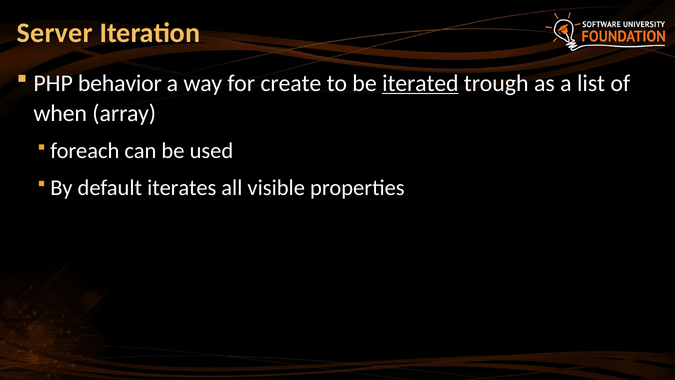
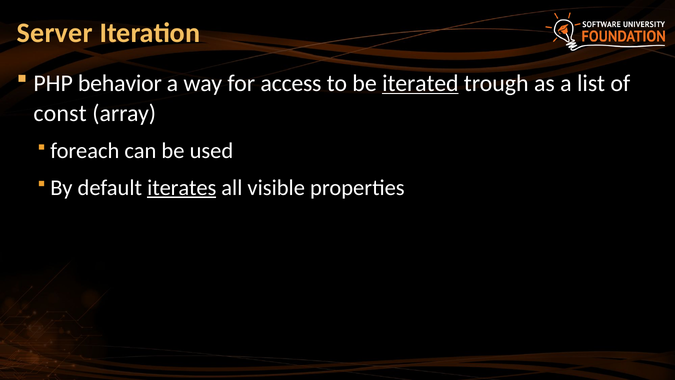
create: create -> access (291, 83)
when: when -> const (60, 113)
iterates underline: none -> present (182, 188)
